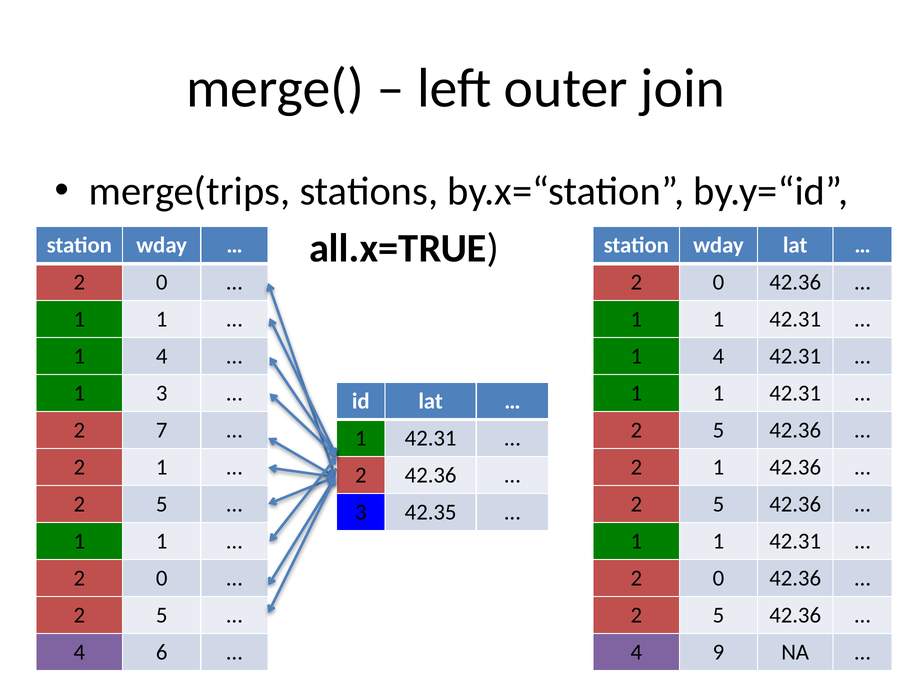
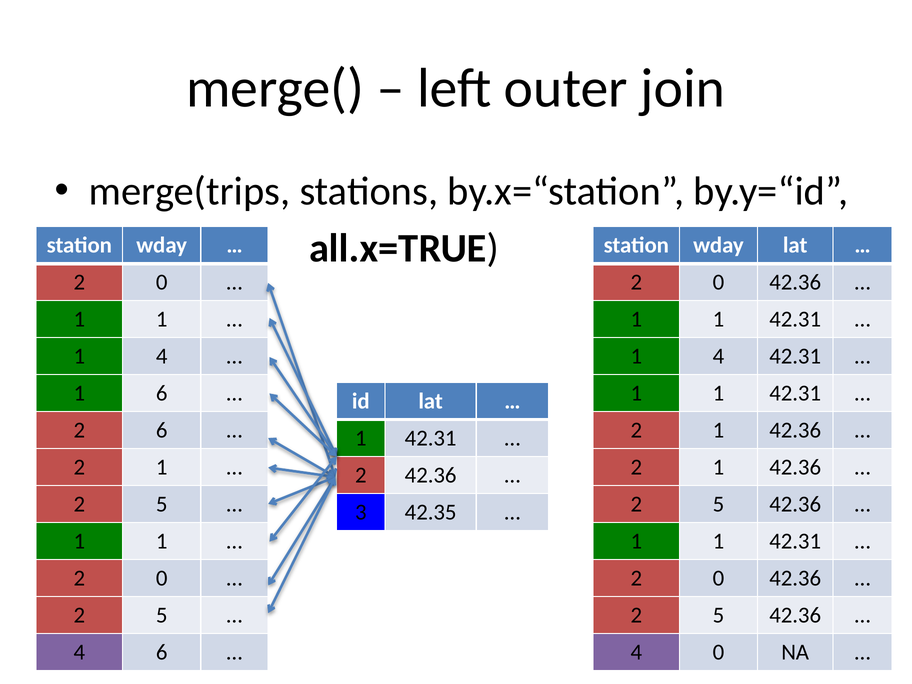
1 3: 3 -> 6 (162, 393)
2 7: 7 -> 6 (162, 430)
5: 5 -> 1 (718, 430)
4 9: 9 -> 0 (718, 652)
